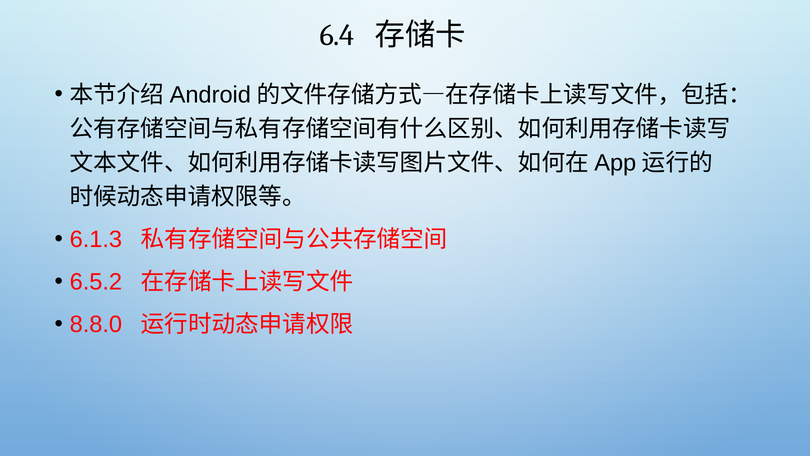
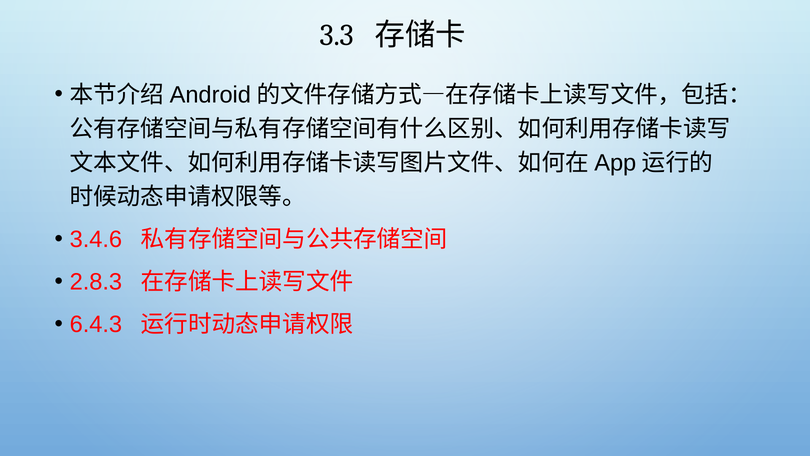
6.4: 6.4 -> 3.3 (337, 35)
6.1.3: 6.1.3 -> 3.4.6 (96, 239)
6.5.2: 6.5.2 -> 2.8.3 (96, 282)
8.8.0: 8.8.0 -> 6.4.3 (96, 324)
